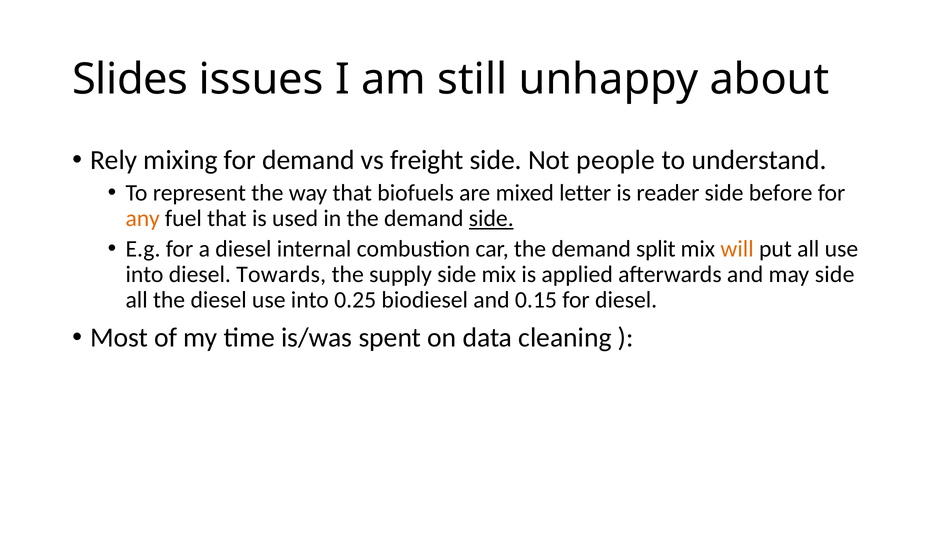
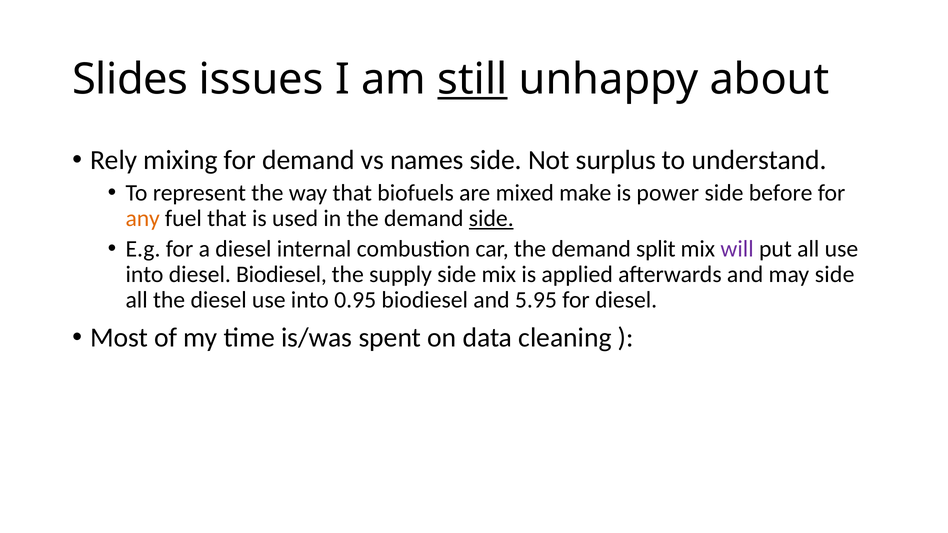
still underline: none -> present (472, 80)
freight: freight -> names (427, 160)
people: people -> surplus (616, 160)
letter: letter -> make (585, 193)
reader: reader -> power (668, 193)
will colour: orange -> purple (737, 249)
diesel Towards: Towards -> Biodiesel (281, 275)
0.25: 0.25 -> 0.95 (355, 300)
0.15: 0.15 -> 5.95 (536, 300)
